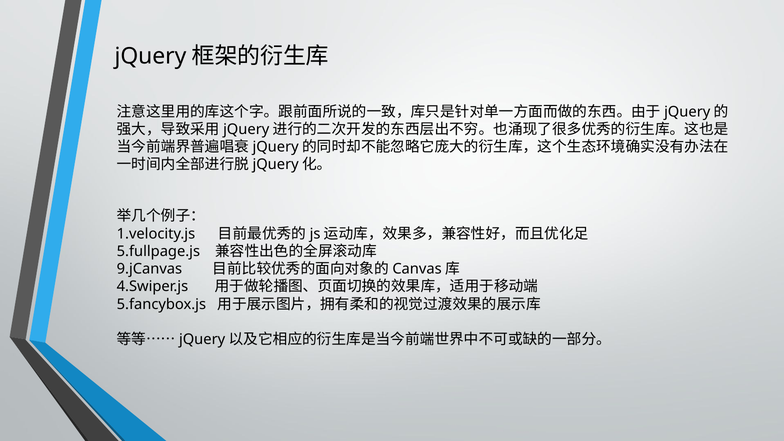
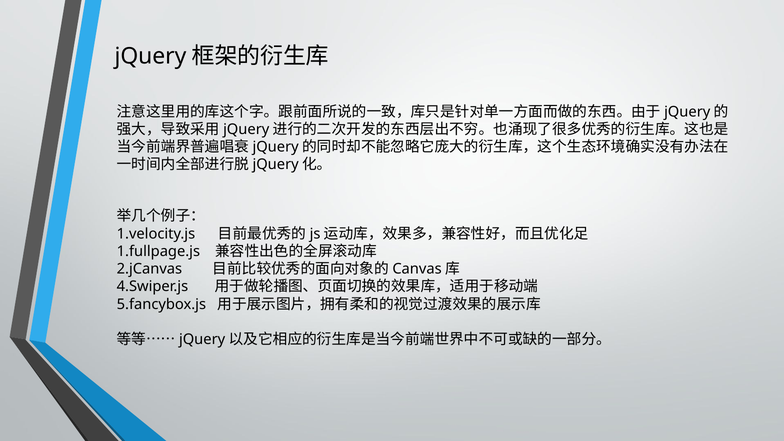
5.fullpage.js: 5.fullpage.js -> 1.fullpage.js (158, 251)
9.jCanvas: 9.jCanvas -> 2.jCanvas (149, 269)
